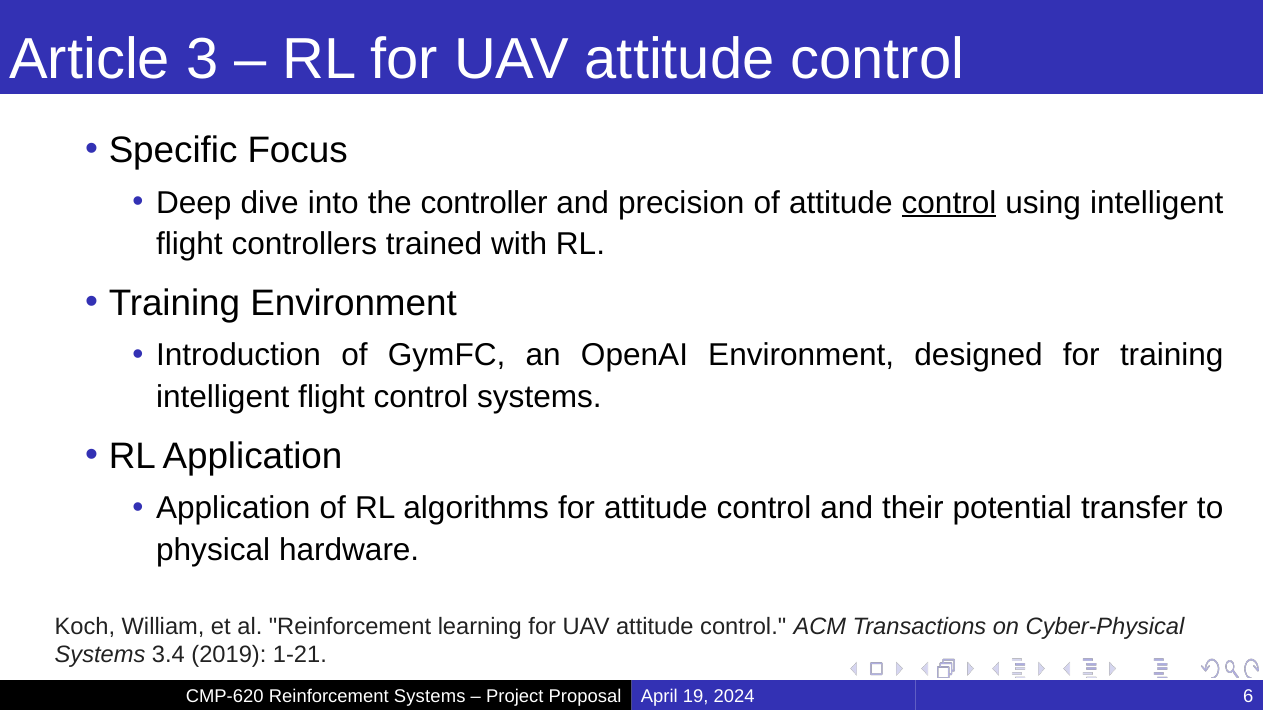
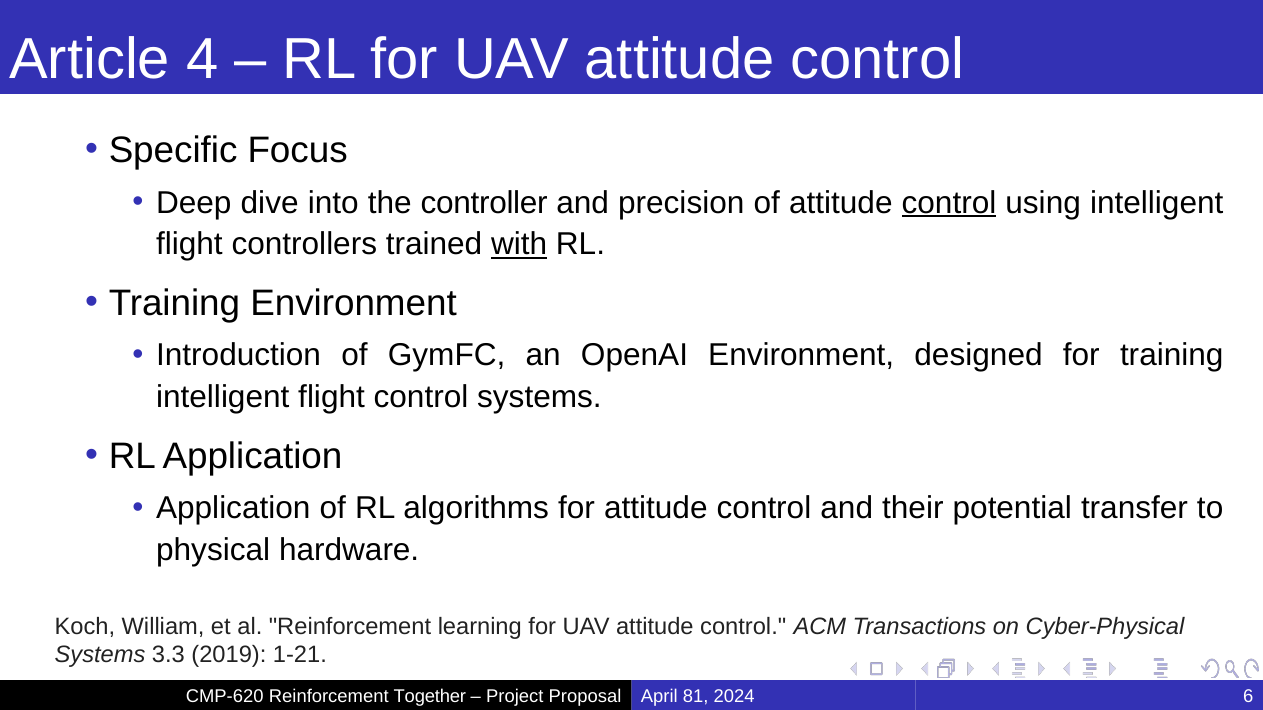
3: 3 -> 4 (202, 59)
with underline: none -> present (519, 245)
3.4: 3.4 -> 3.3 (168, 655)
Reinforcement Systems: Systems -> Together (430, 697)
19: 19 -> 81 (696, 697)
